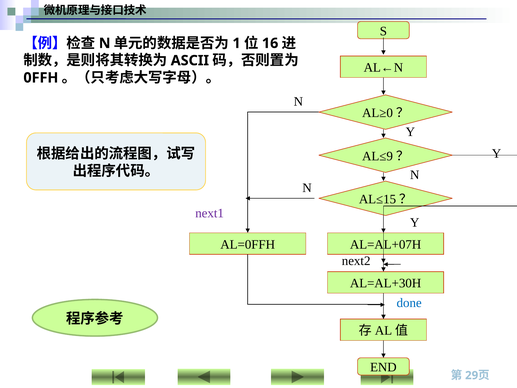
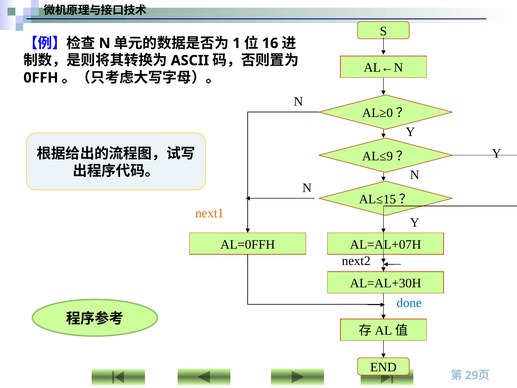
next1 colour: purple -> orange (210, 213)
